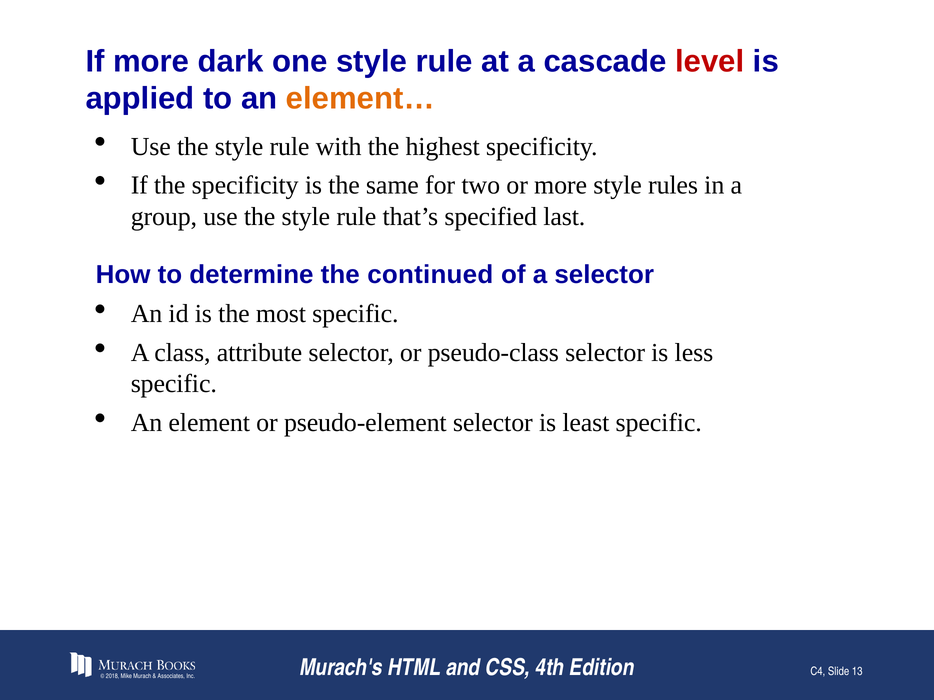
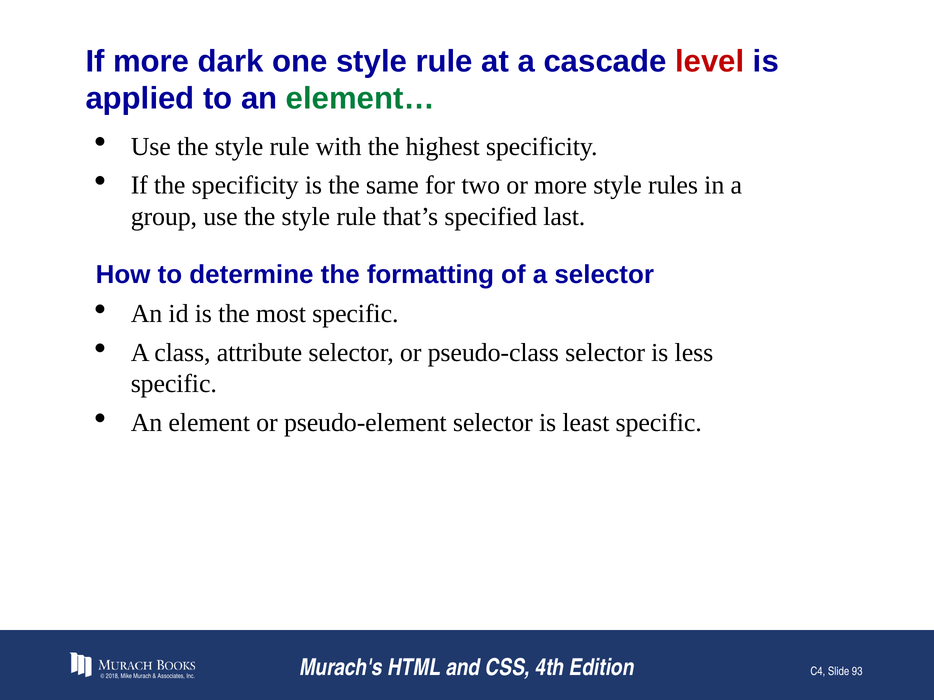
element… colour: orange -> green (360, 99)
continued: continued -> formatting (430, 275)
13: 13 -> 93 (857, 672)
